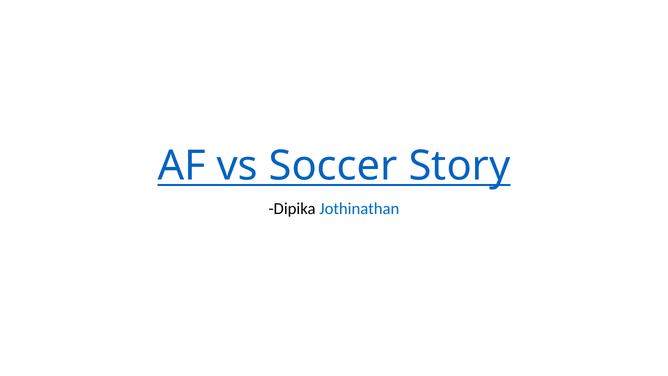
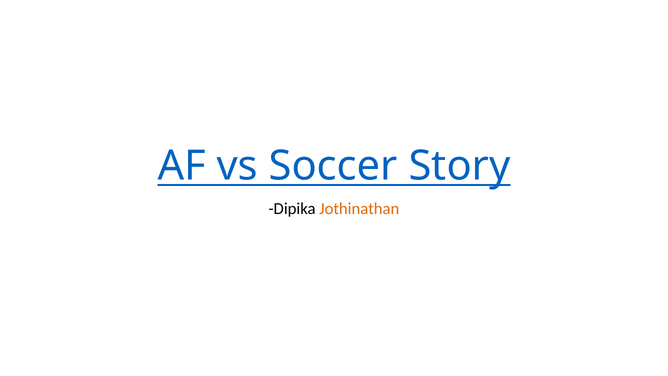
Jothinathan colour: blue -> orange (359, 209)
